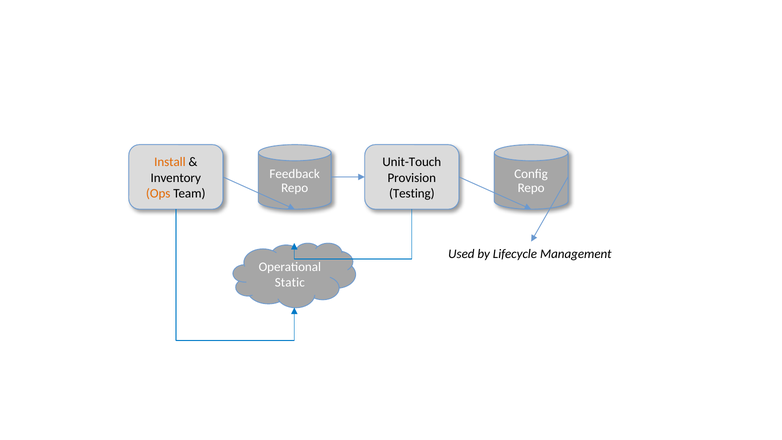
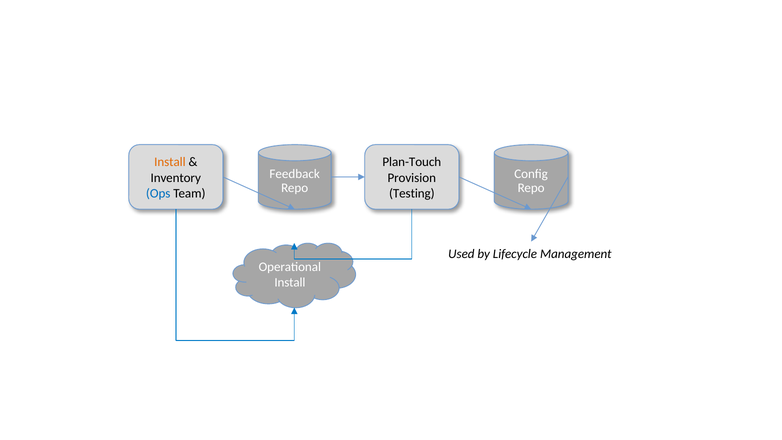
Unit-Touch: Unit-Touch -> Plan-Touch (412, 162)
Ops colour: orange -> blue (158, 193)
Static: Static -> Install (290, 282)
